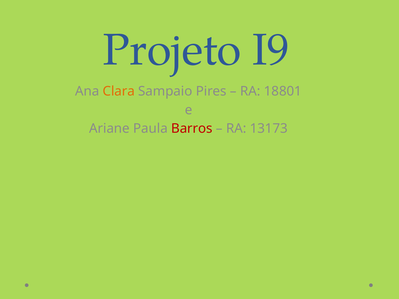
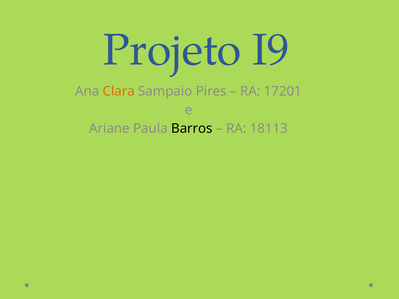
18801: 18801 -> 17201 (283, 91)
Barros colour: red -> black (192, 129)
13173: 13173 -> 18113 (269, 129)
